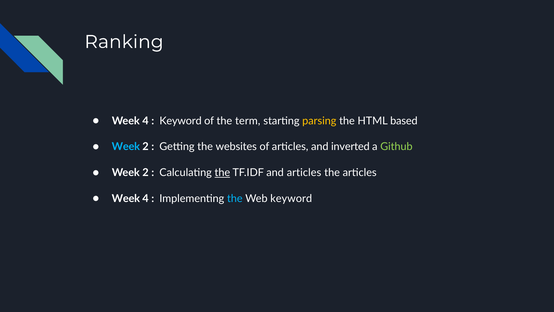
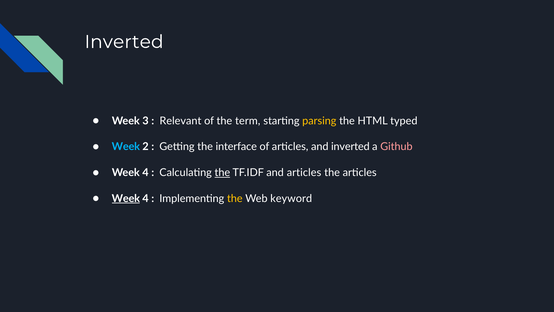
Ranking: Ranking -> Inverted (124, 42)
4: 4 -> 3 (146, 121)
Keyword: Keyword -> Relevant (180, 121)
based: based -> typed (404, 121)
websites: websites -> interface (236, 147)
Github colour: light green -> pink (396, 147)
2: 2 -> 4 (146, 172)
Week underline: none -> present (126, 198)
the colour: light blue -> yellow (235, 198)
